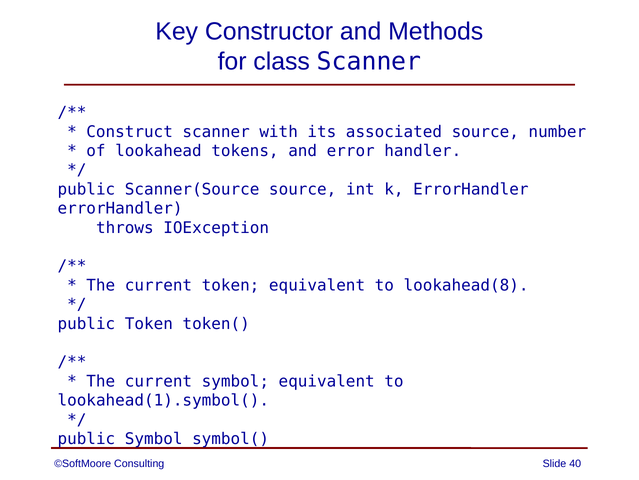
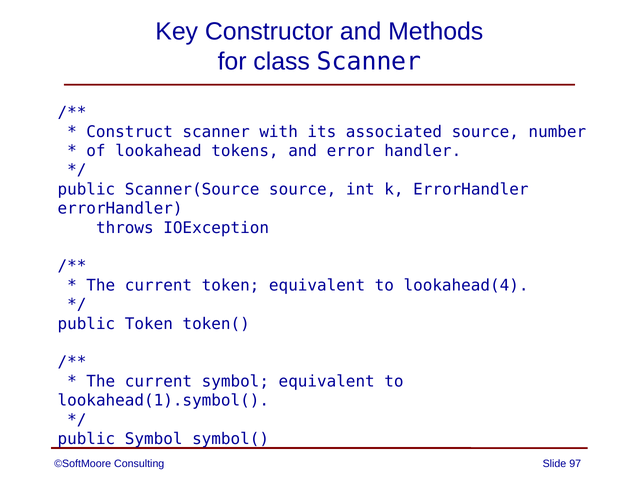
lookahead(8: lookahead(8 -> lookahead(4 (466, 285)
40: 40 -> 97 (575, 463)
